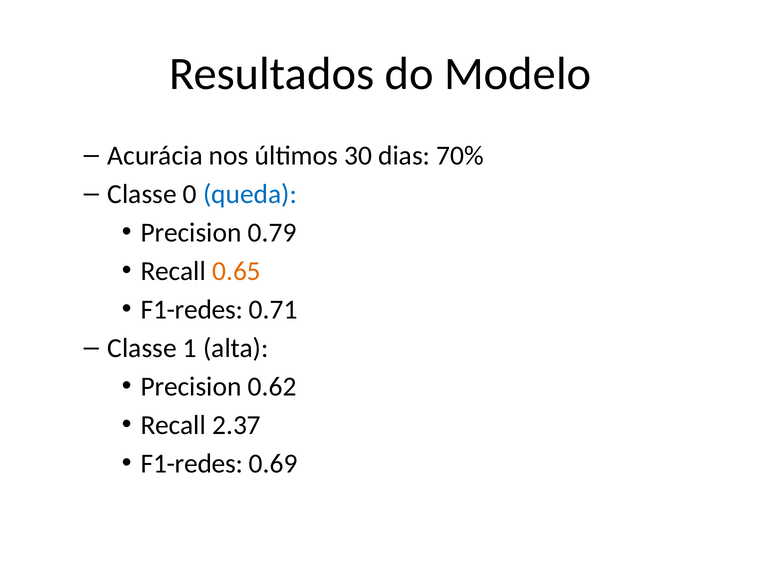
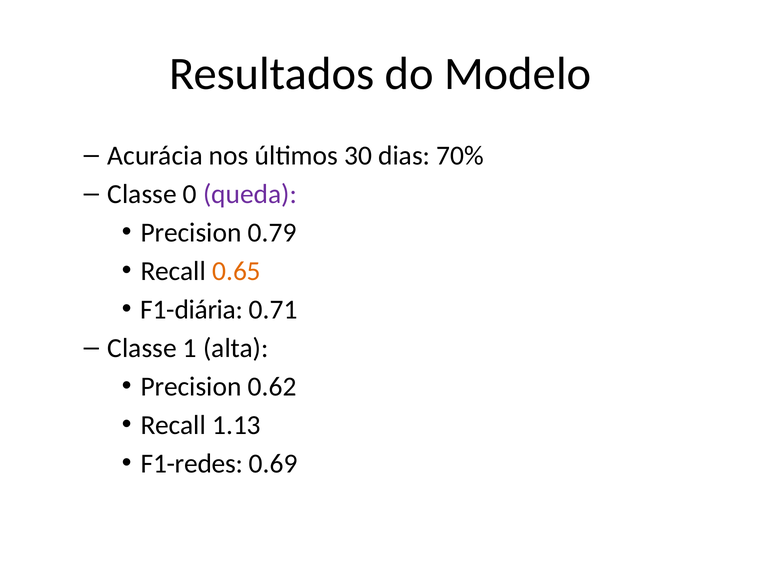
queda colour: blue -> purple (250, 194)
F1-redes: F1-redes -> F1-diária (192, 310)
2.37: 2.37 -> 1.13 (237, 425)
